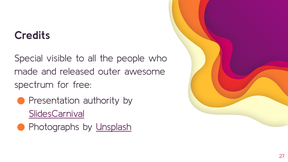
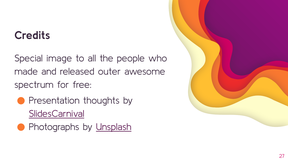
visible: visible -> image (59, 58)
authority: authority -> thoughts (101, 100)
